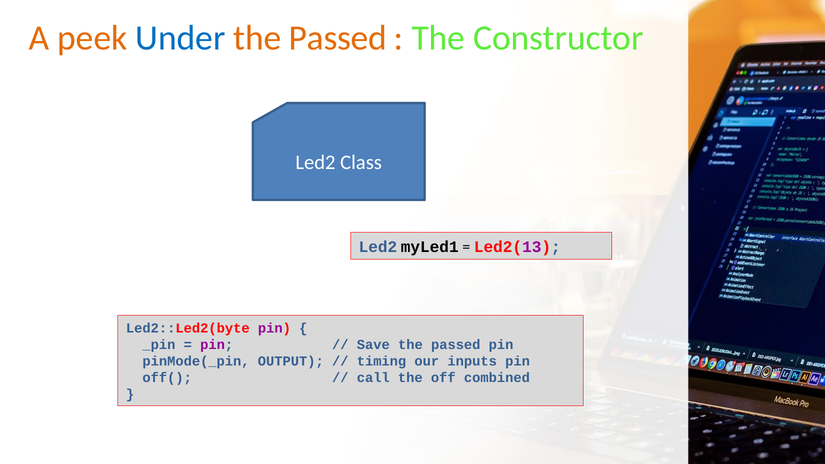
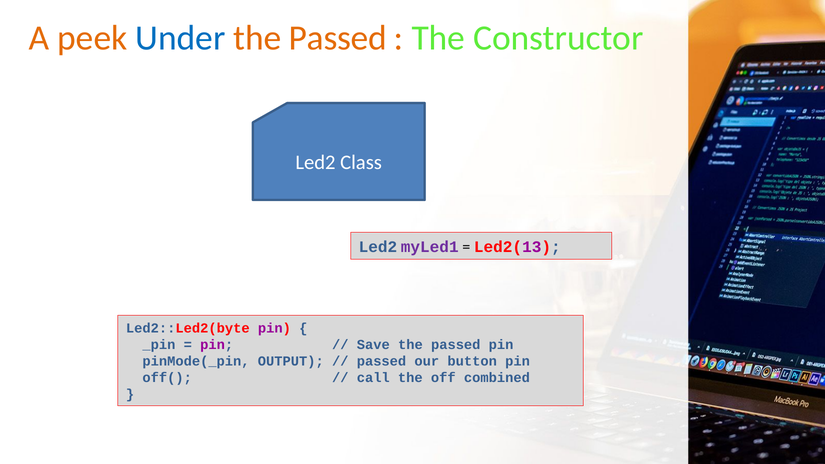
myLed1 colour: black -> purple (430, 247)
timing: timing -> passed (381, 361)
inputs: inputs -> button (472, 361)
